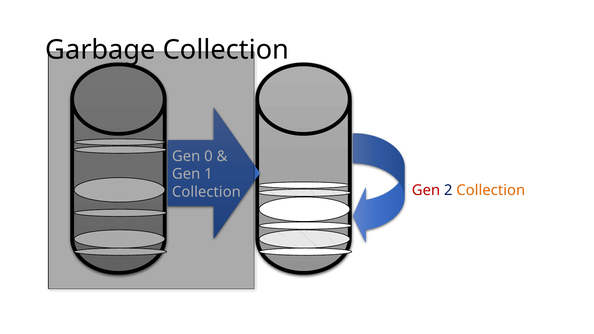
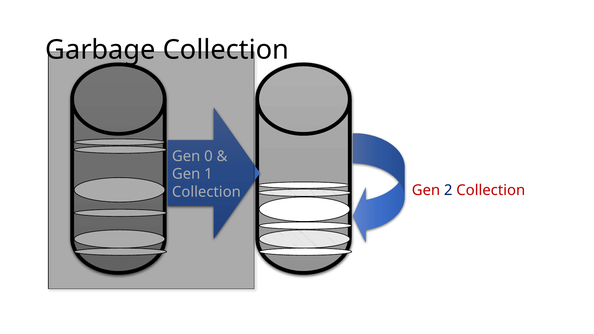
Collection colour: orange -> red (491, 190)
